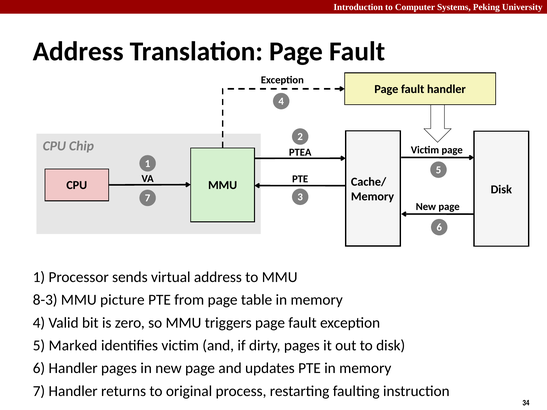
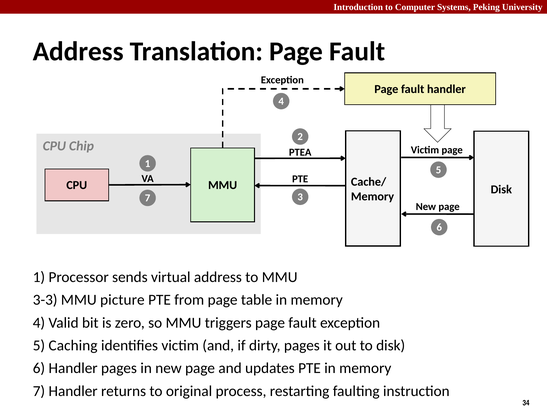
8-3: 8-3 -> 3-3 (45, 300)
Marked: Marked -> Caching (73, 346)
